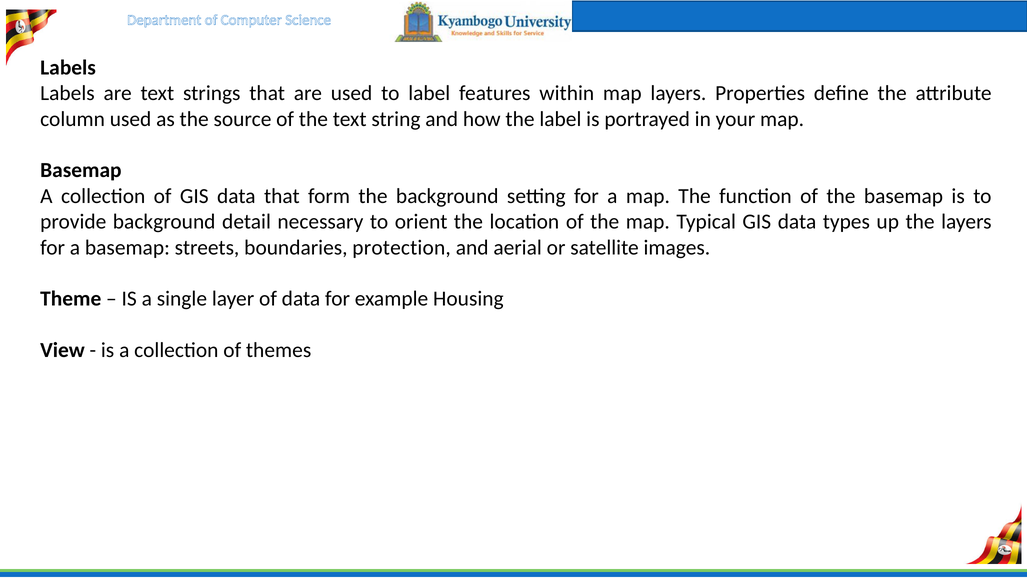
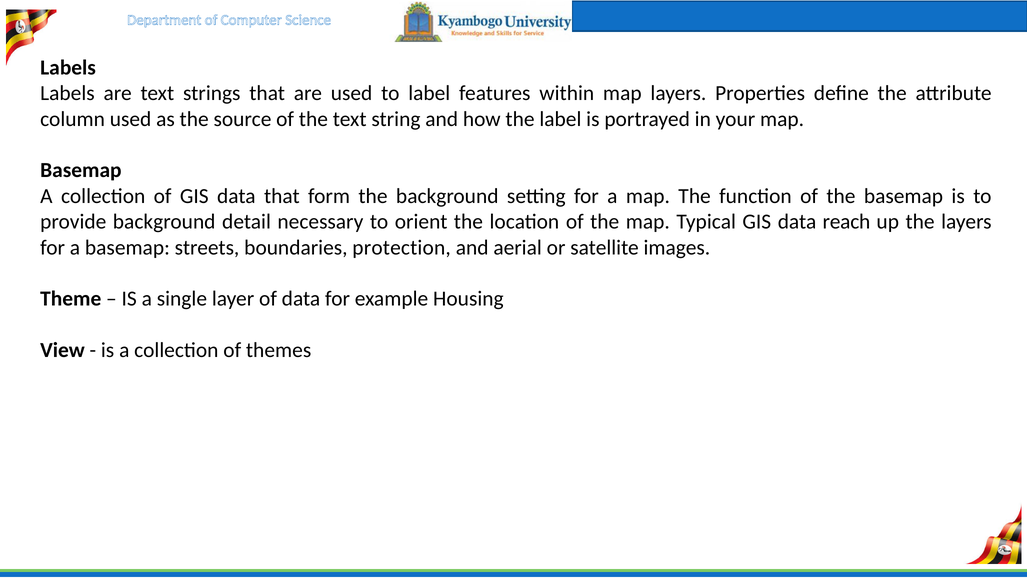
types: types -> reach (846, 222)
